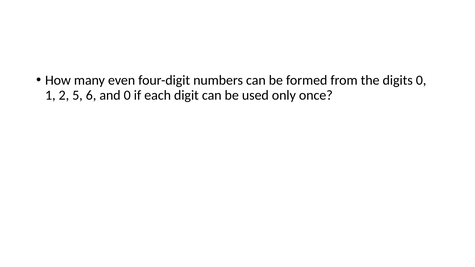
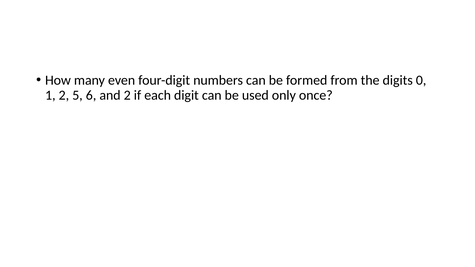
and 0: 0 -> 2 (127, 95)
